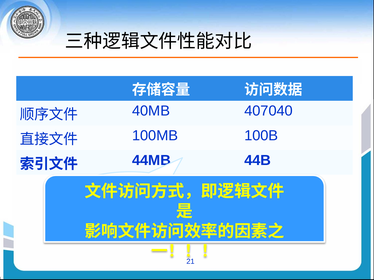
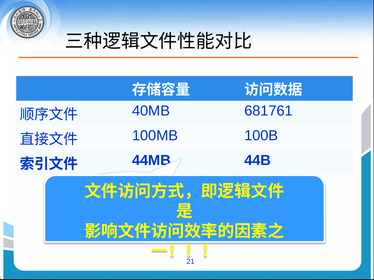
407040: 407040 -> 681761 (269, 111)
